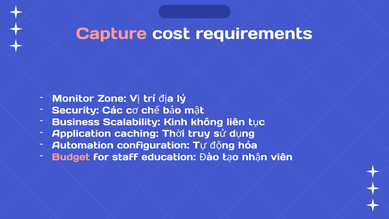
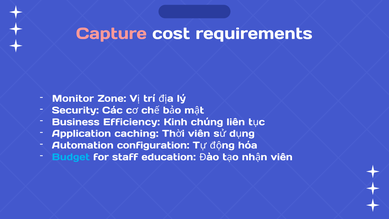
Scalability: Scalability -> Efficiency (132, 122)
không: không -> chúng (207, 122)
truy: truy -> viên (199, 134)
Budget colour: pink -> light blue (71, 157)
